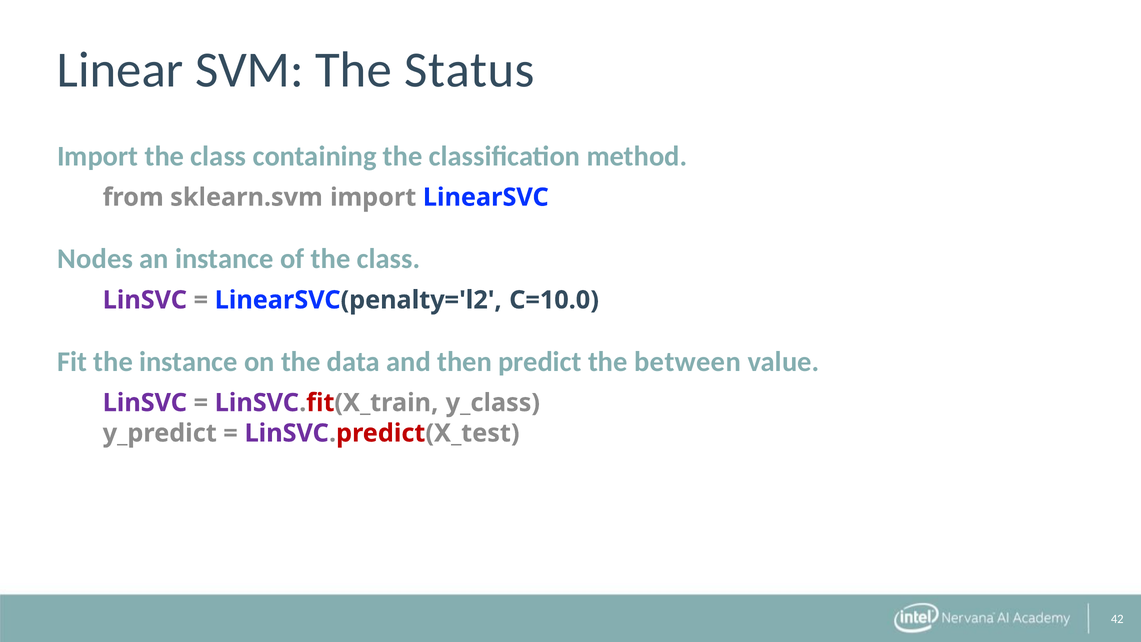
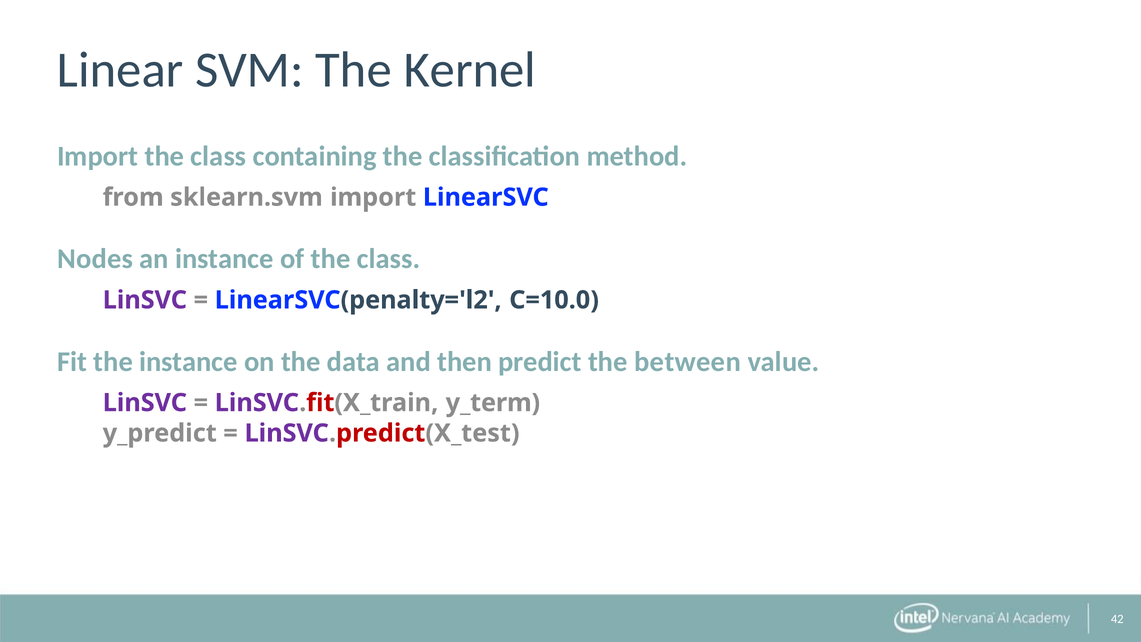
Status: Status -> Kernel (470, 70)
y_class: y_class -> y_term (493, 403)
